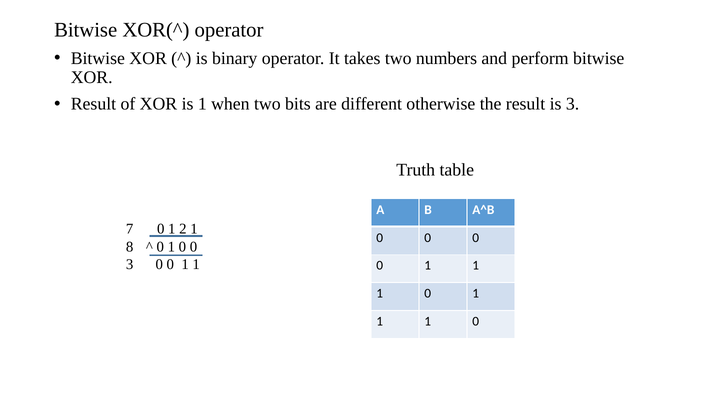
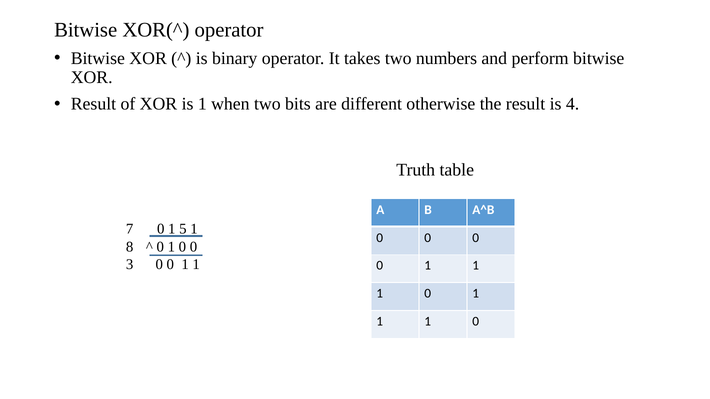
is 3: 3 -> 4 (573, 104)
2: 2 -> 5 (183, 229)
